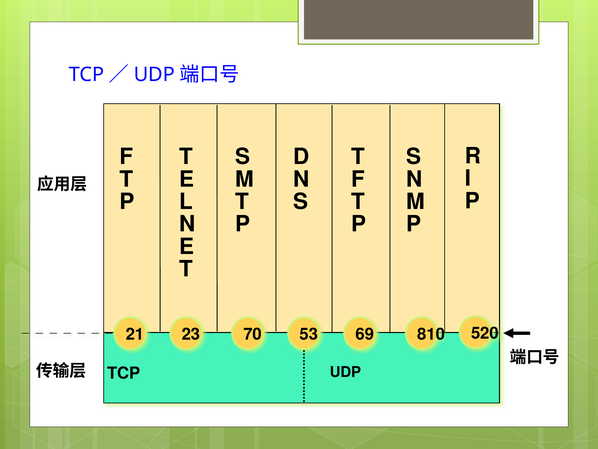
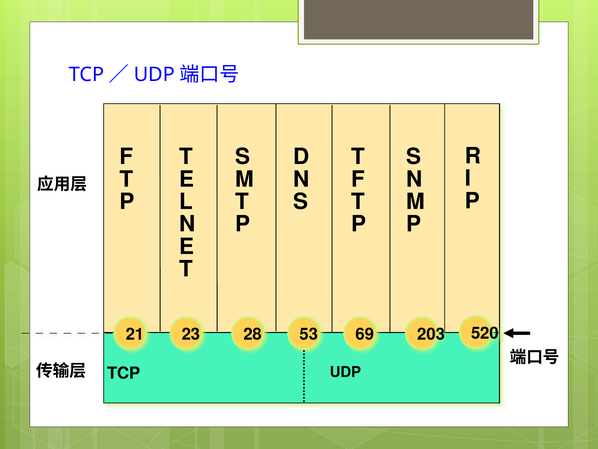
70: 70 -> 28 (253, 334)
810: 810 -> 203 (431, 334)
